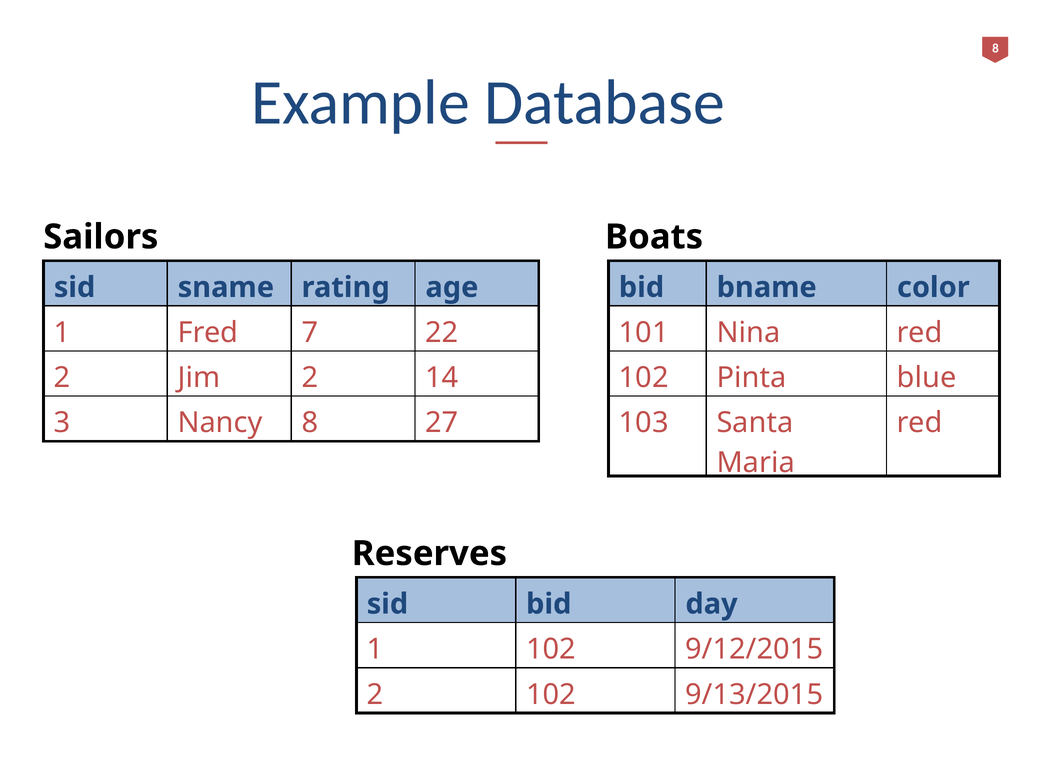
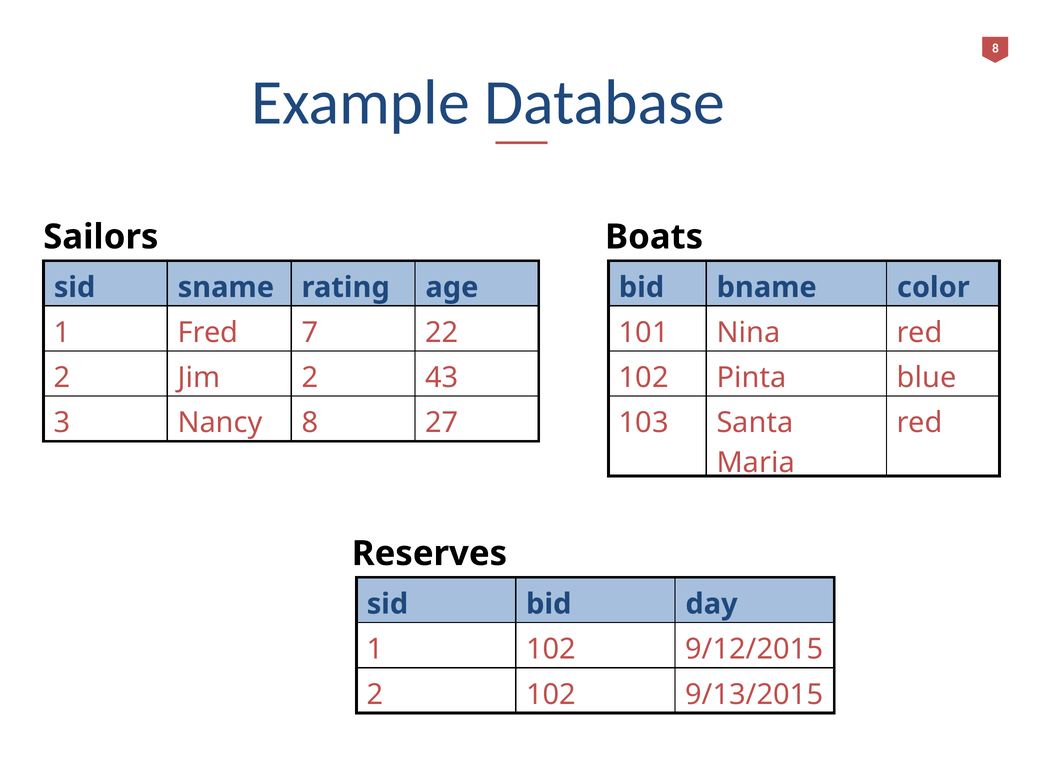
14: 14 -> 43 (442, 378)
